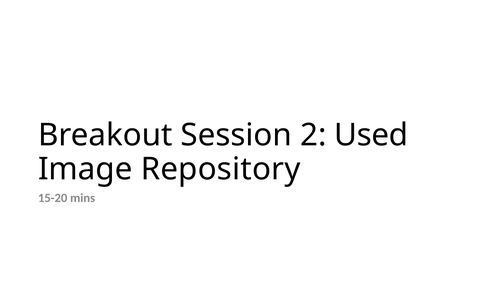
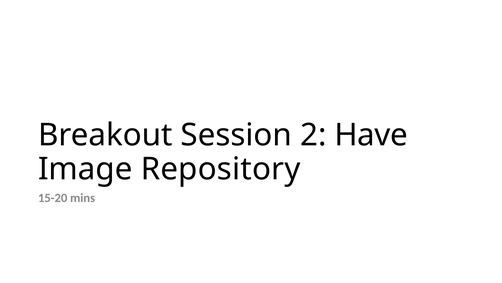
Used: Used -> Have (371, 135)
